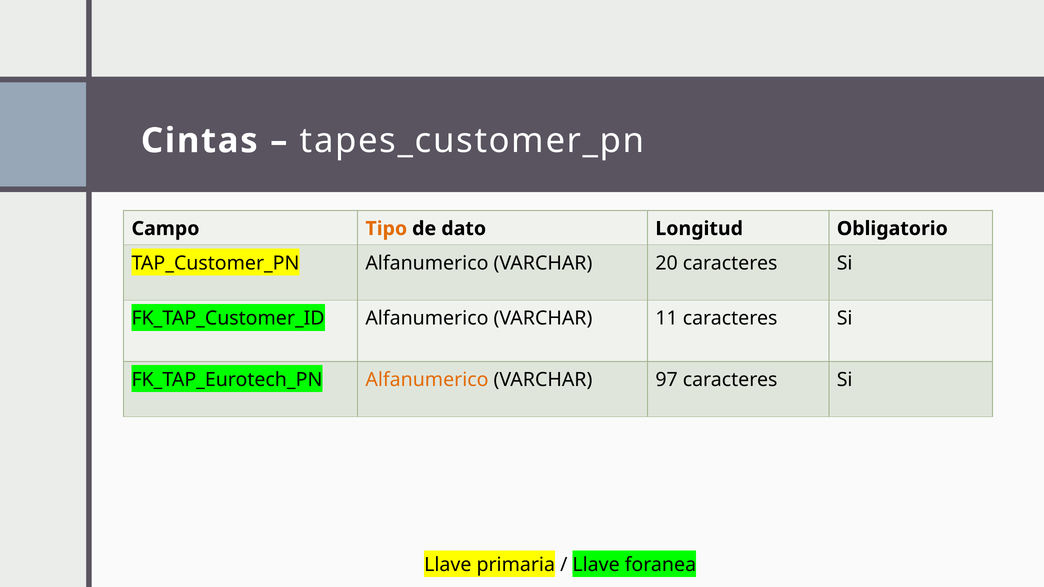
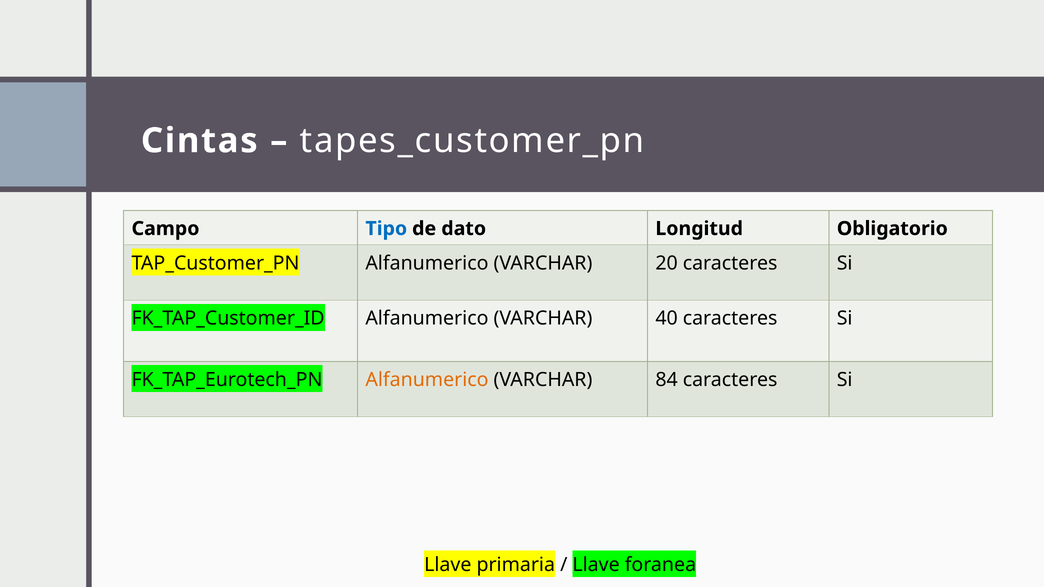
Tipo colour: orange -> blue (386, 229)
11: 11 -> 40 (667, 319)
97: 97 -> 84 (667, 380)
